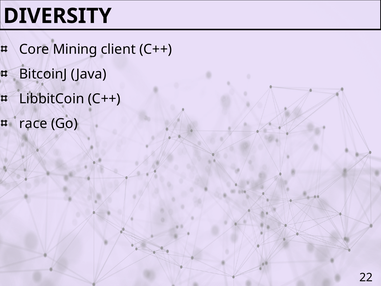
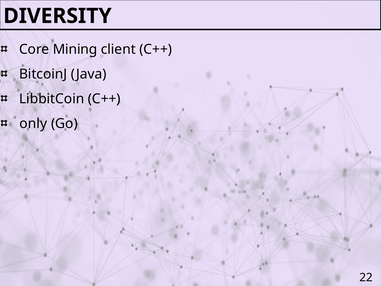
race: race -> only (33, 123)
